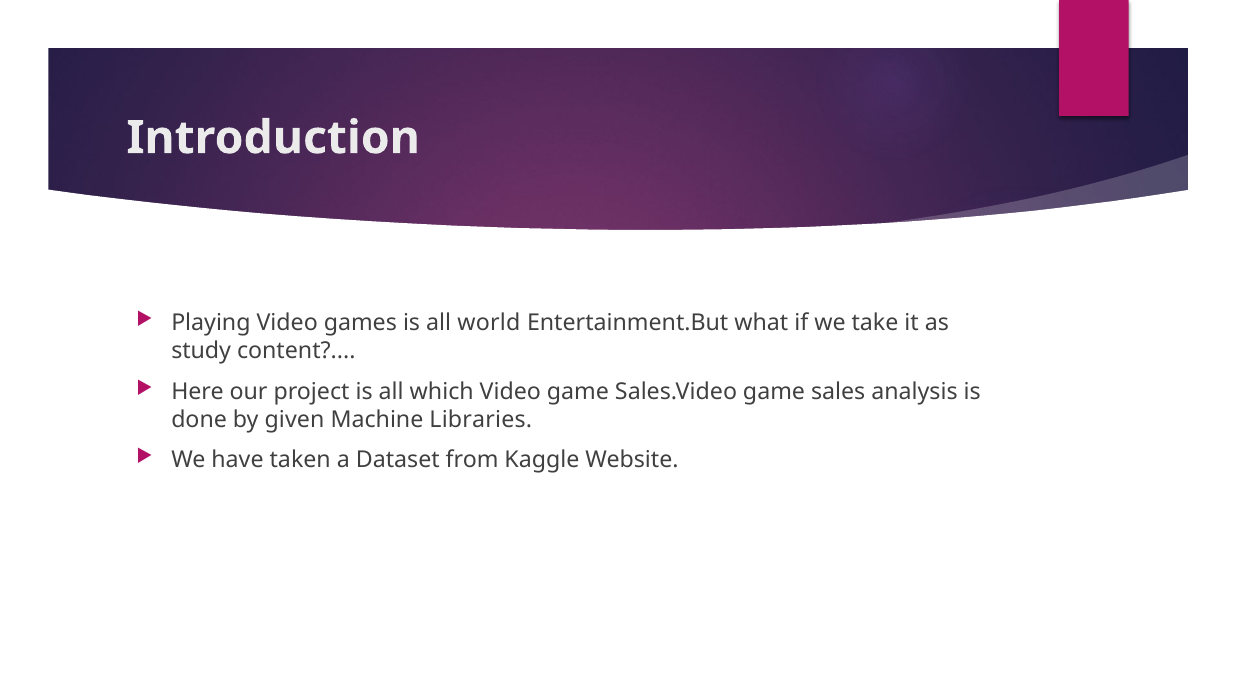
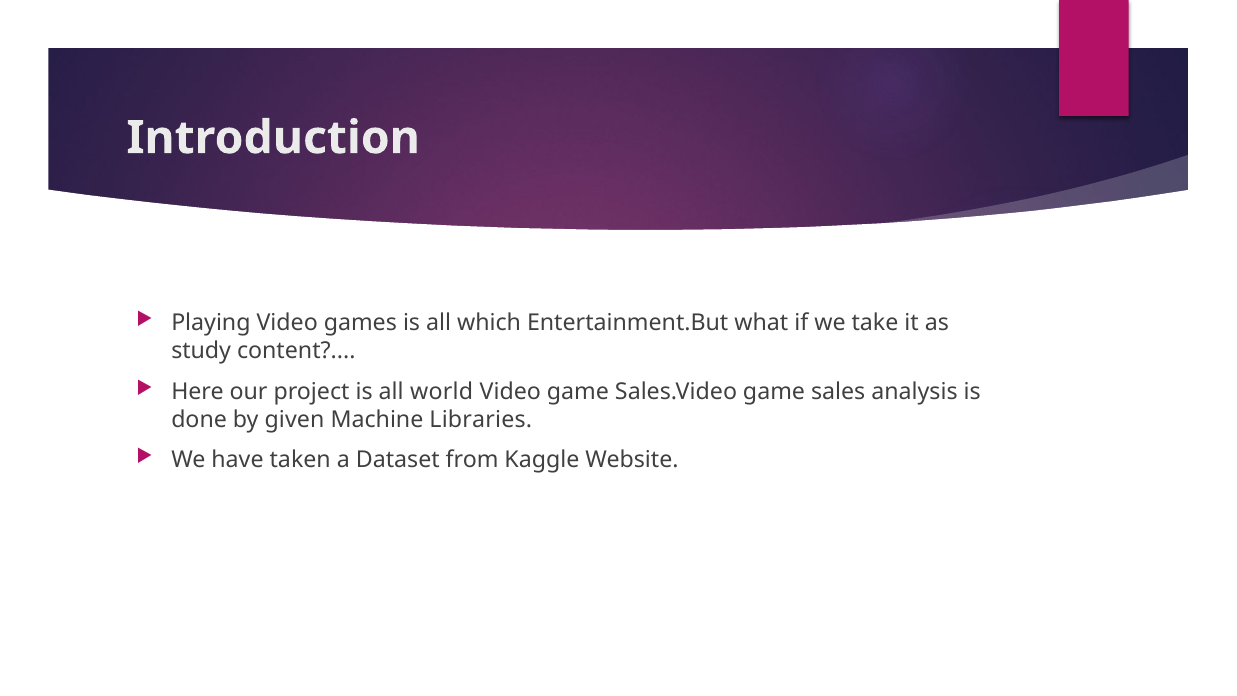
world: world -> which (489, 323)
which: which -> world (442, 391)
